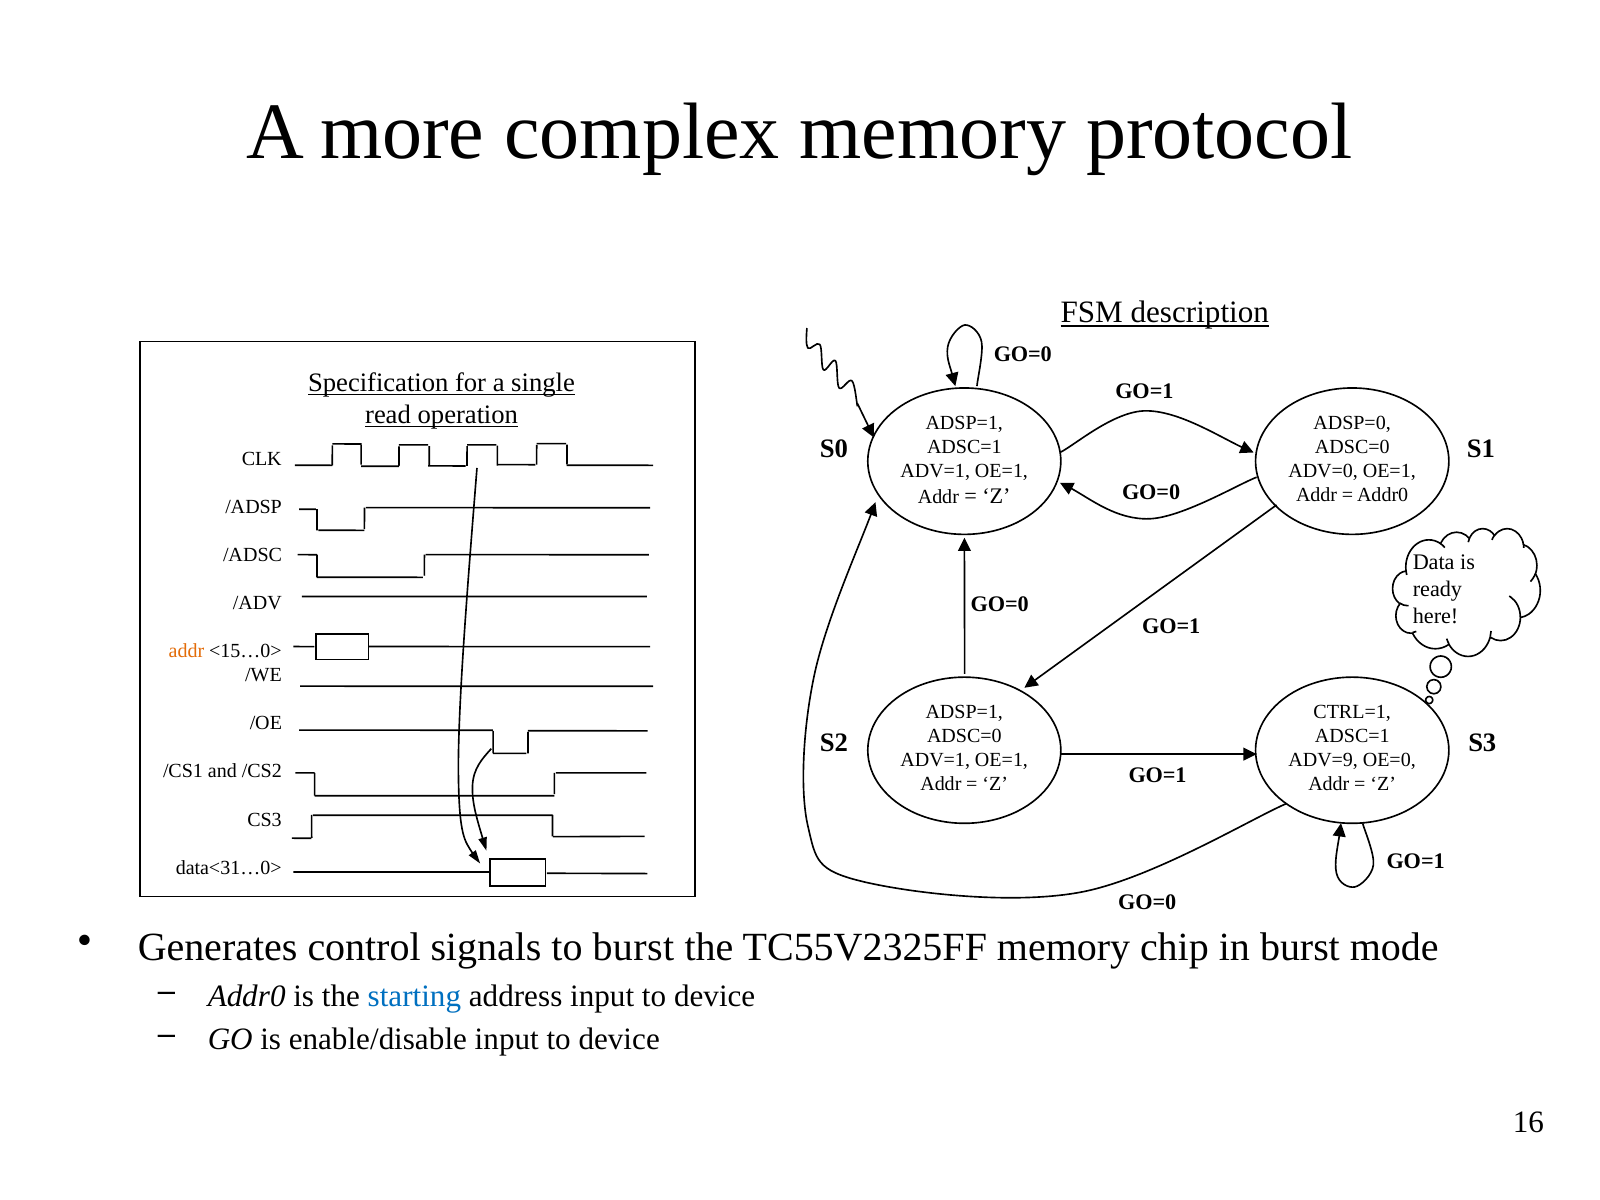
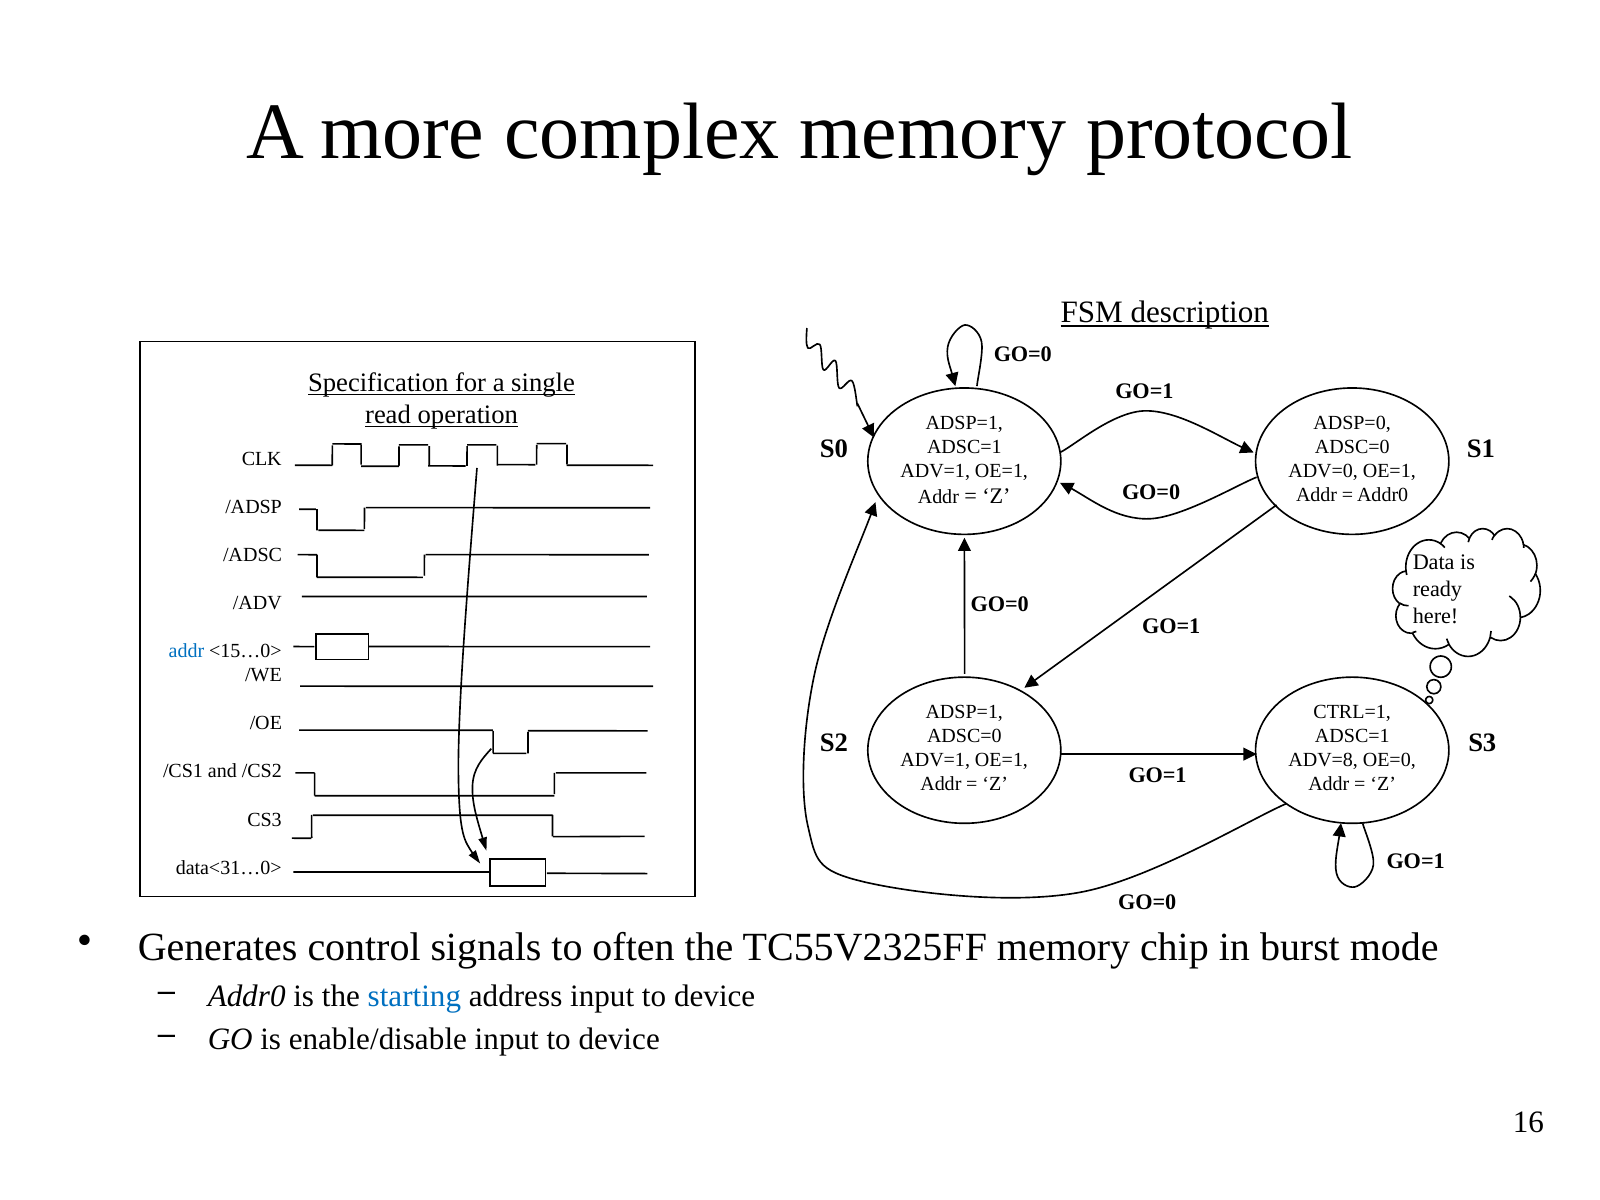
addr colour: orange -> blue (186, 651)
ADV=9: ADV=9 -> ADV=8 (1323, 760)
to burst: burst -> often (634, 948)
